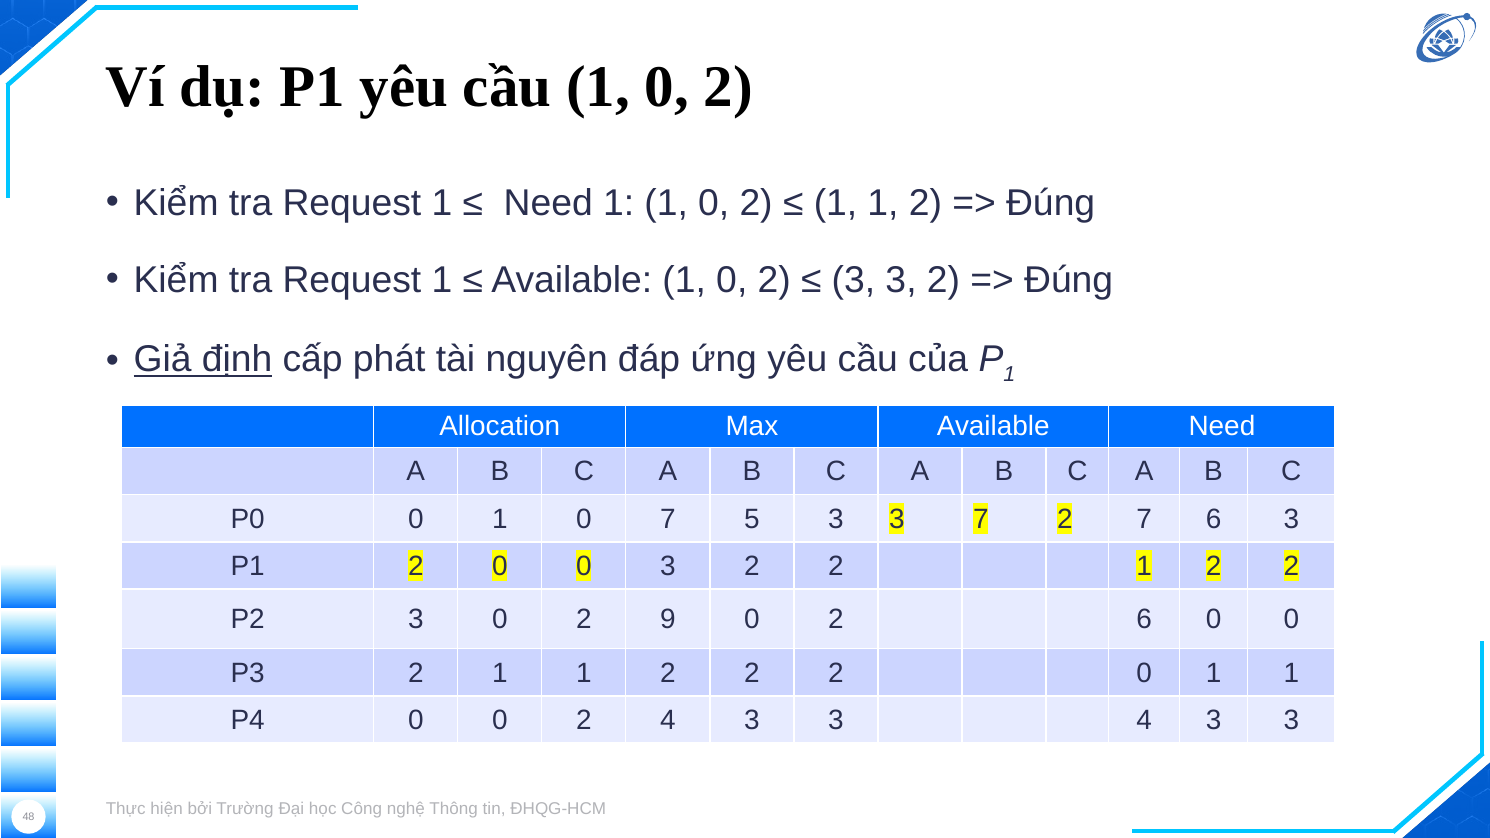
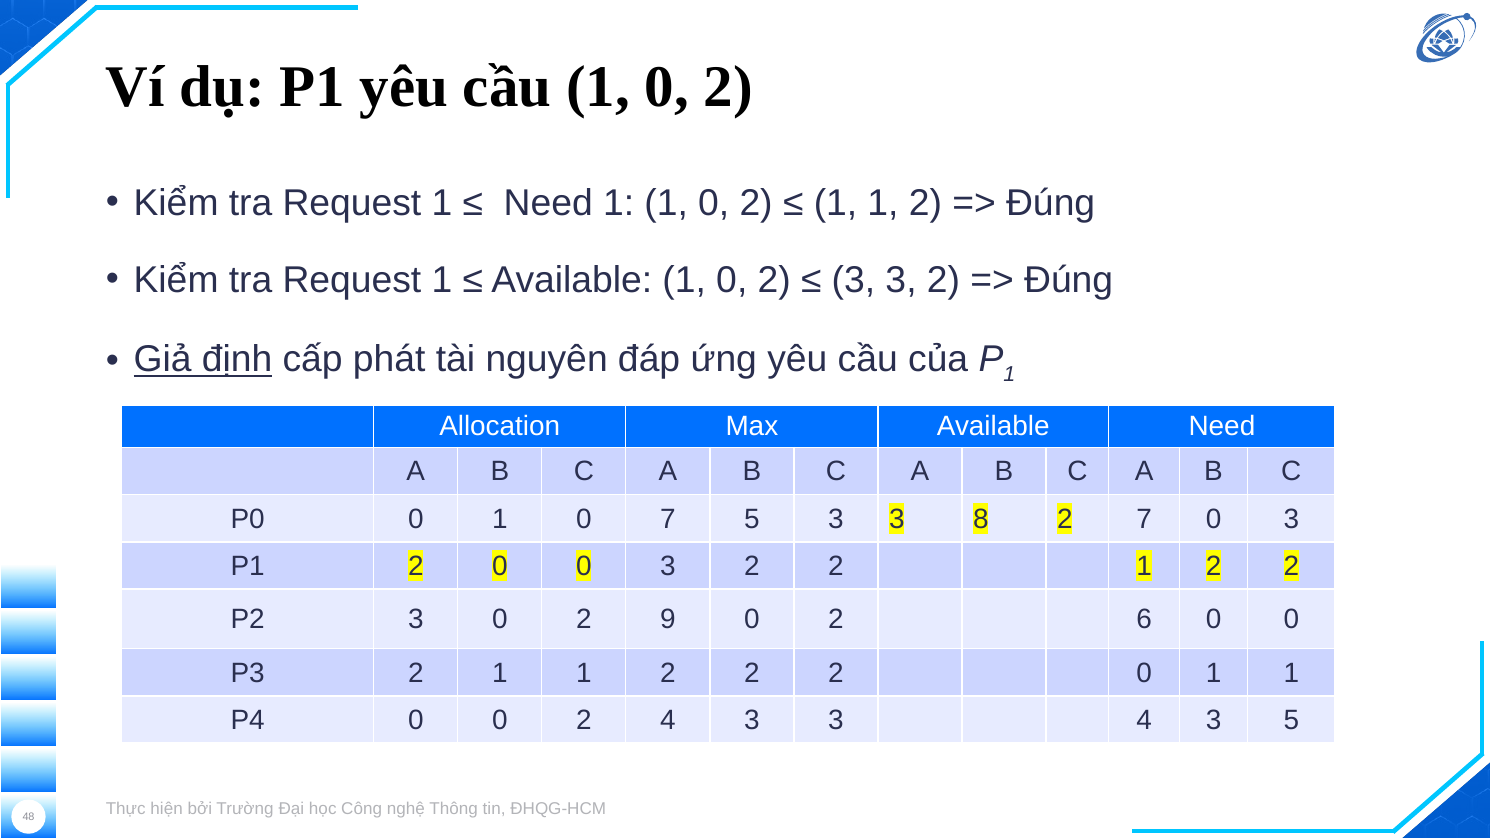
3 7: 7 -> 8 (981, 519)
7 6: 6 -> 0 (1214, 519)
3 4 3 3: 3 -> 5 (1291, 720)
